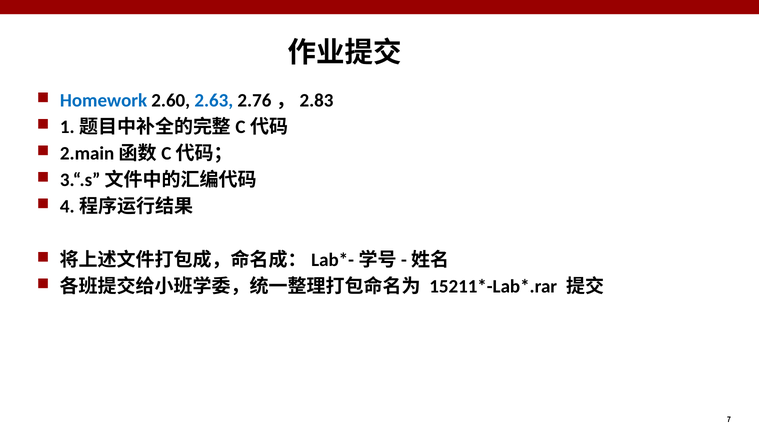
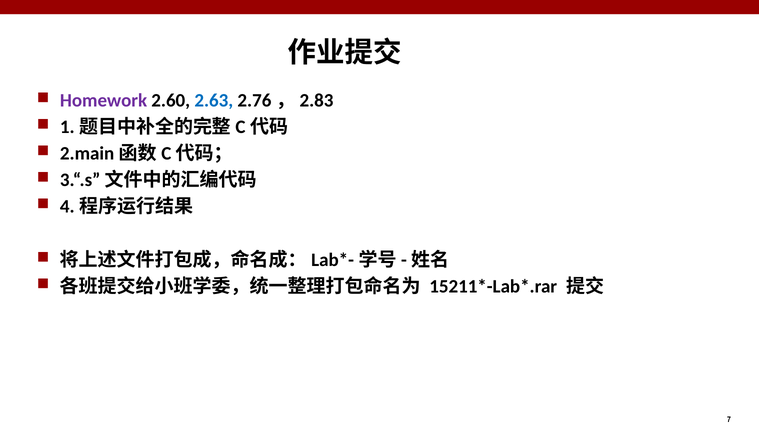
Homework colour: blue -> purple (104, 100)
